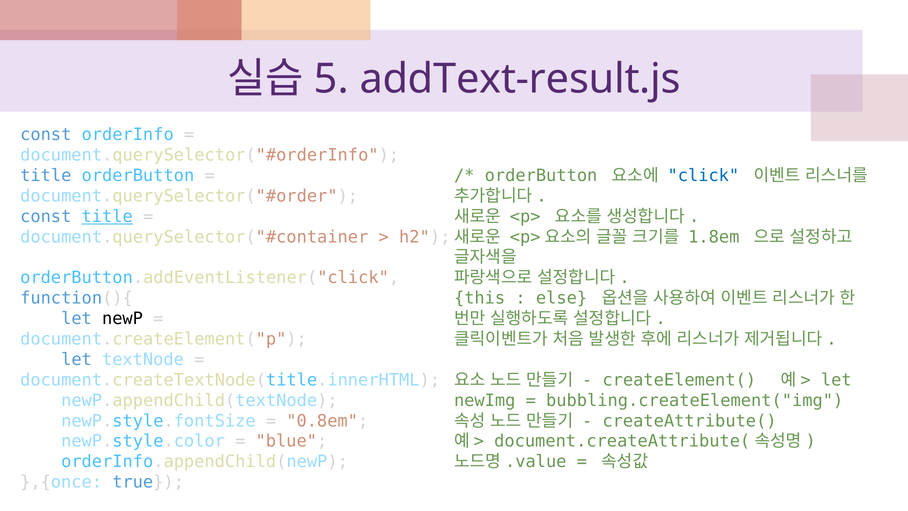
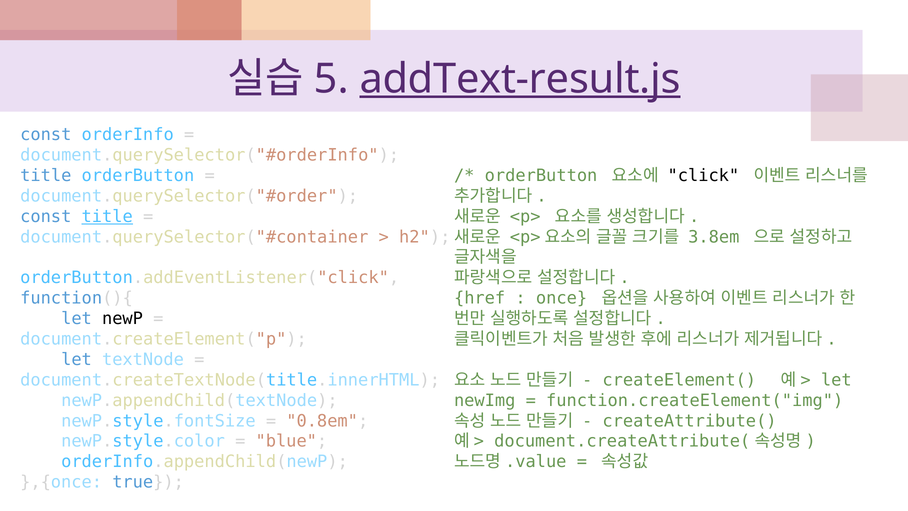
addText-result.js underline: none -> present (520, 79)
click colour: blue -> black (703, 176)
1.8em: 1.8em -> 3.8em (714, 237)
this: this -> href (480, 298)
else: else -> once (562, 298)
bubbling.createElement("img: bubbling.createElement("img -> function.createElement("img (695, 400)
